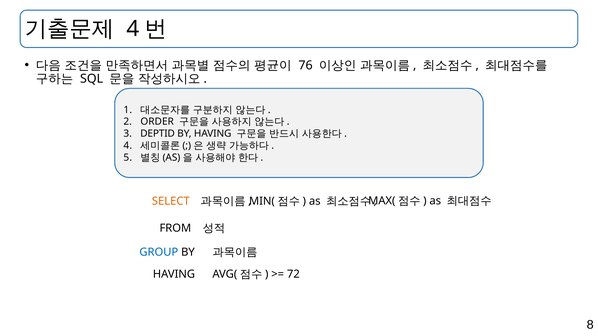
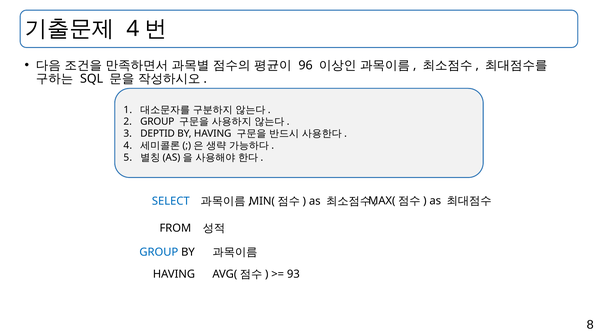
76: 76 -> 96 (306, 65)
ORDER: ORDER -> GROUP (157, 122)
SELECT colour: orange -> blue (171, 201)
72: 72 -> 93 (293, 274)
